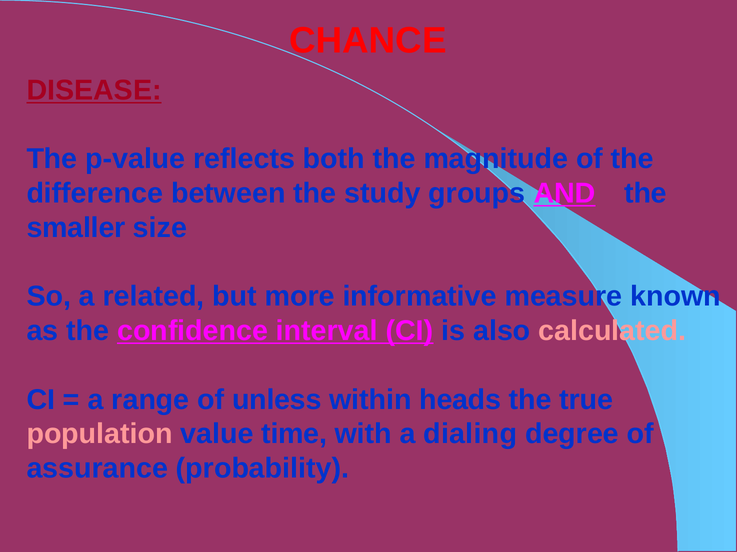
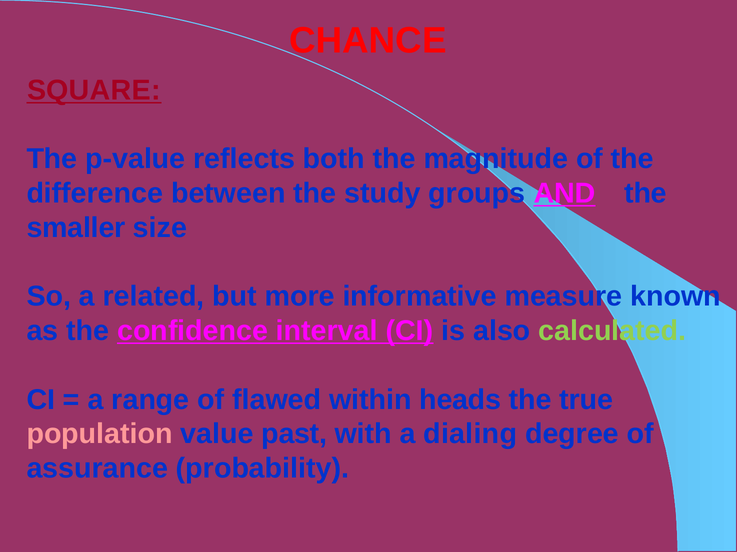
DISEASE: DISEASE -> SQUARE (94, 90)
calculated colour: pink -> light green (612, 331)
unless: unless -> flawed (277, 400)
time: time -> past (294, 435)
